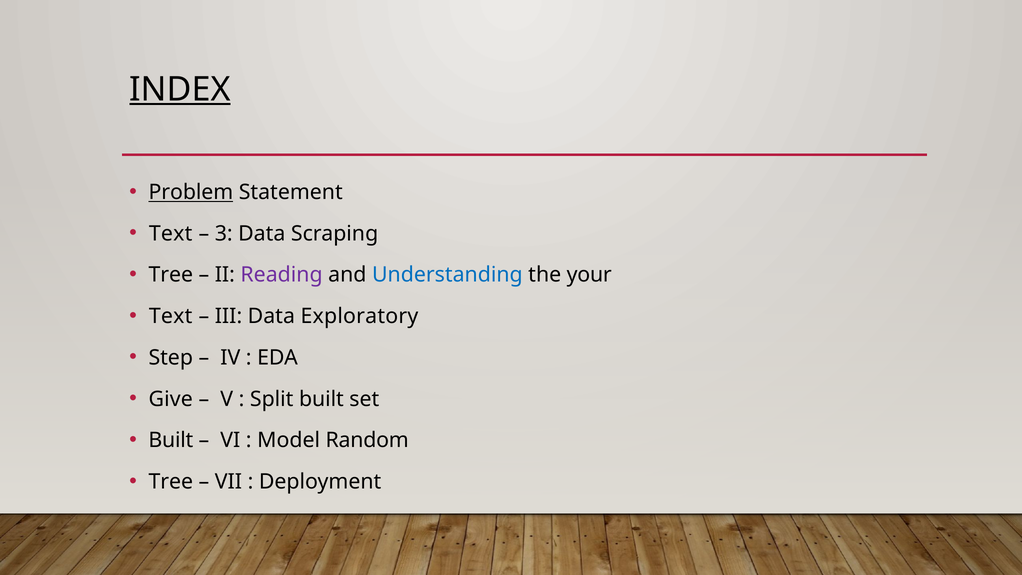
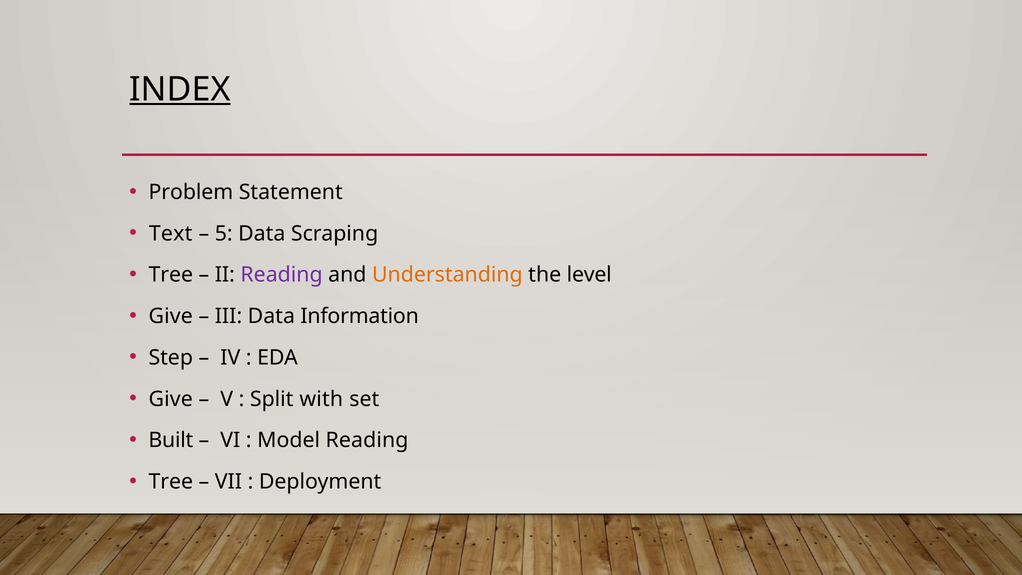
Problem underline: present -> none (191, 192)
3: 3 -> 5 (224, 234)
Understanding colour: blue -> orange (447, 275)
your: your -> level (589, 275)
Text: Text -> Give (171, 316)
Exploratory: Exploratory -> Information (360, 316)
Split built: built -> with (321, 399)
Model Random: Random -> Reading (367, 440)
